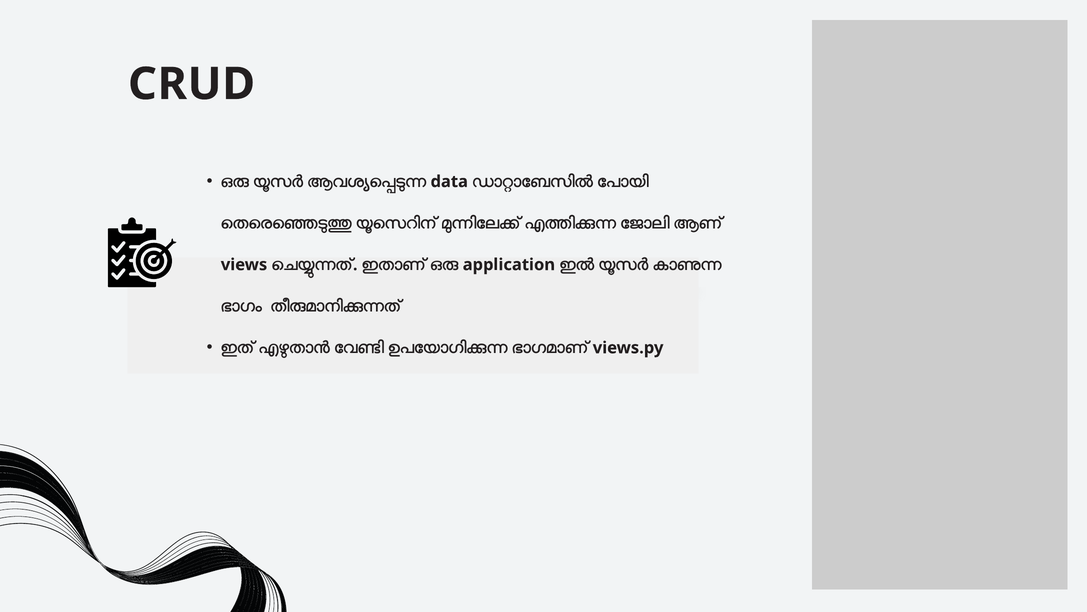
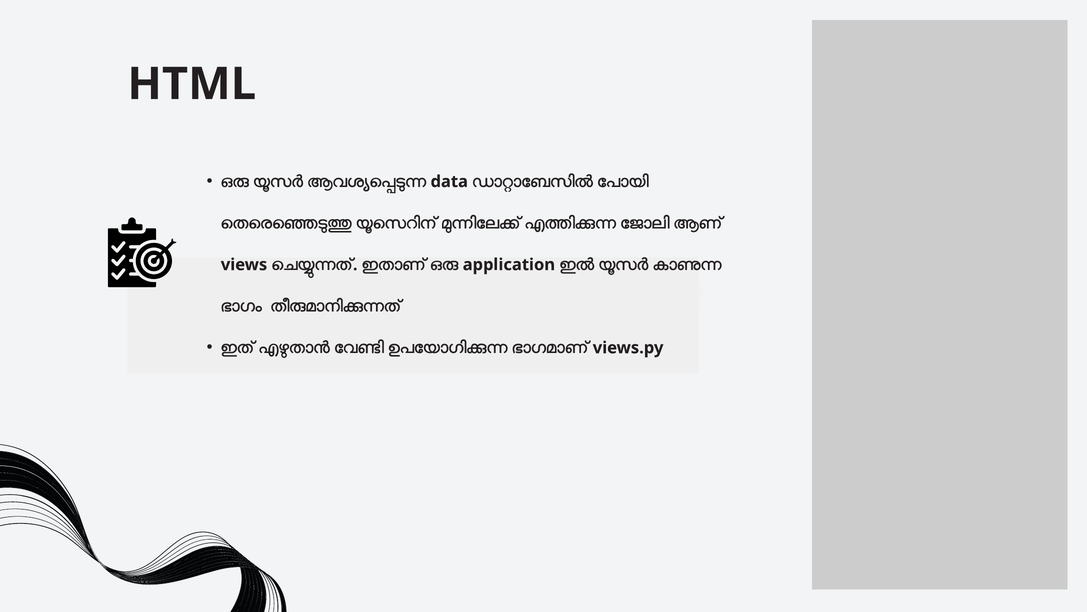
CRUD: CRUD -> HTML (192, 84)
